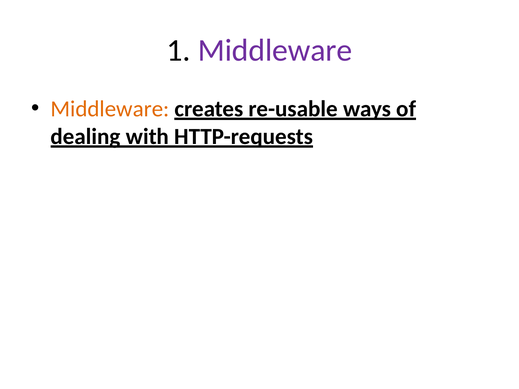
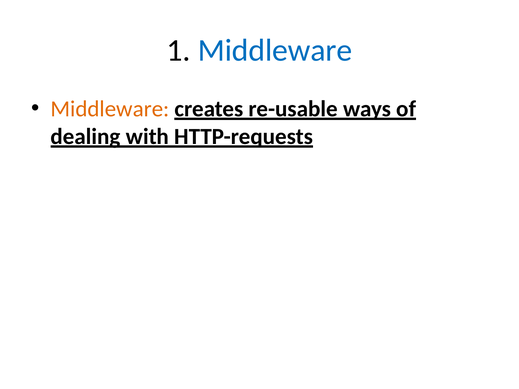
Middleware colour: purple -> blue (275, 50)
